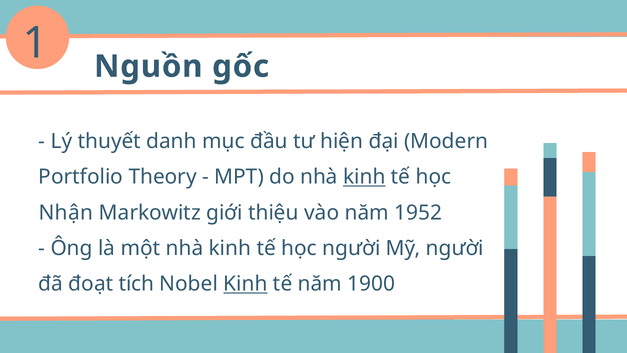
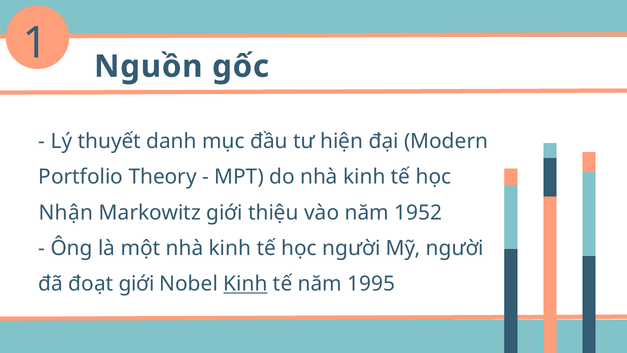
kinh underline: present -> none (364, 177)
đoạt tích: tích -> giới (136, 284)
1900: 1900 -> 1995 (371, 284)
